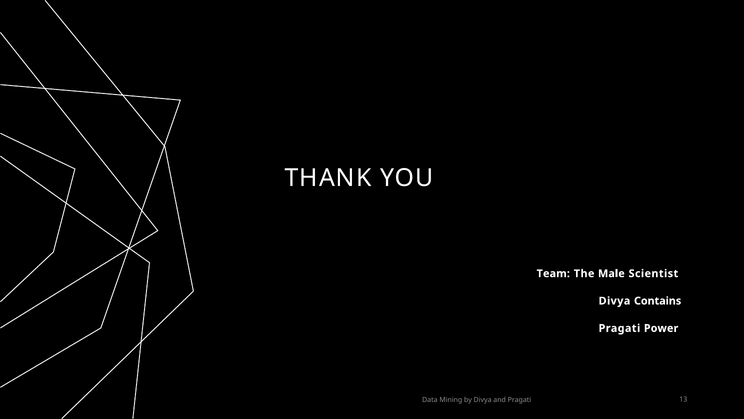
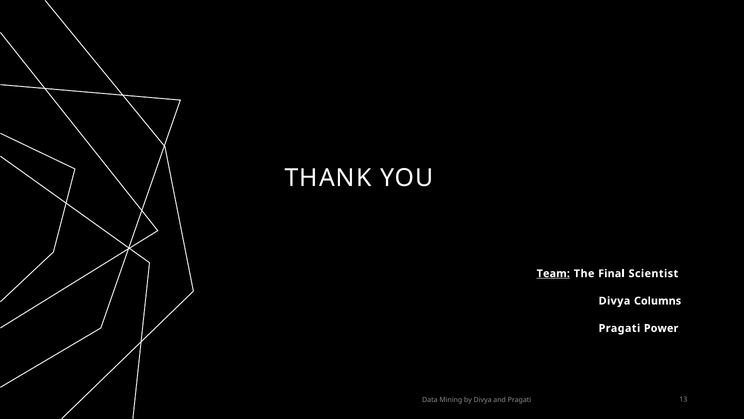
Team underline: none -> present (553, 273)
Male: Male -> Final (611, 273)
Contains: Contains -> Columns (658, 301)
